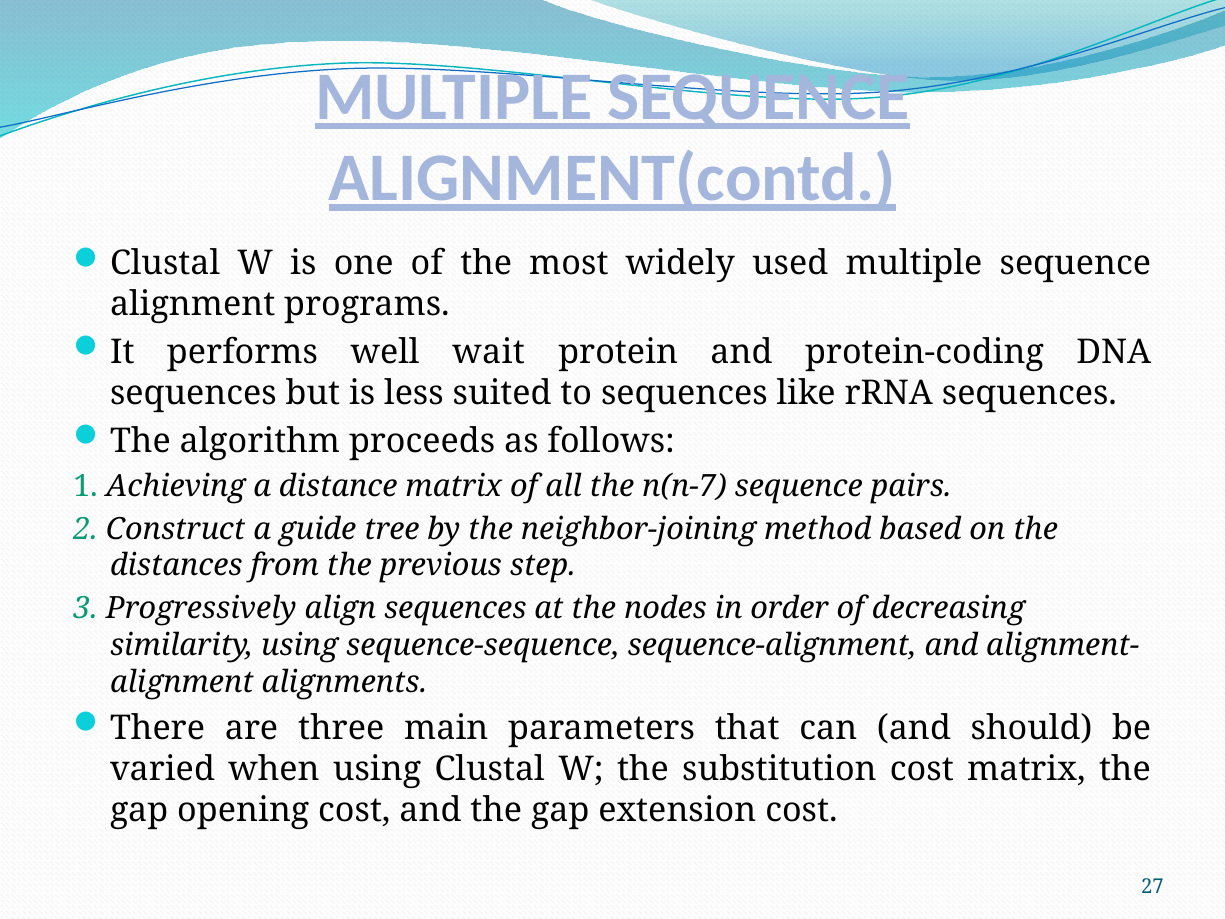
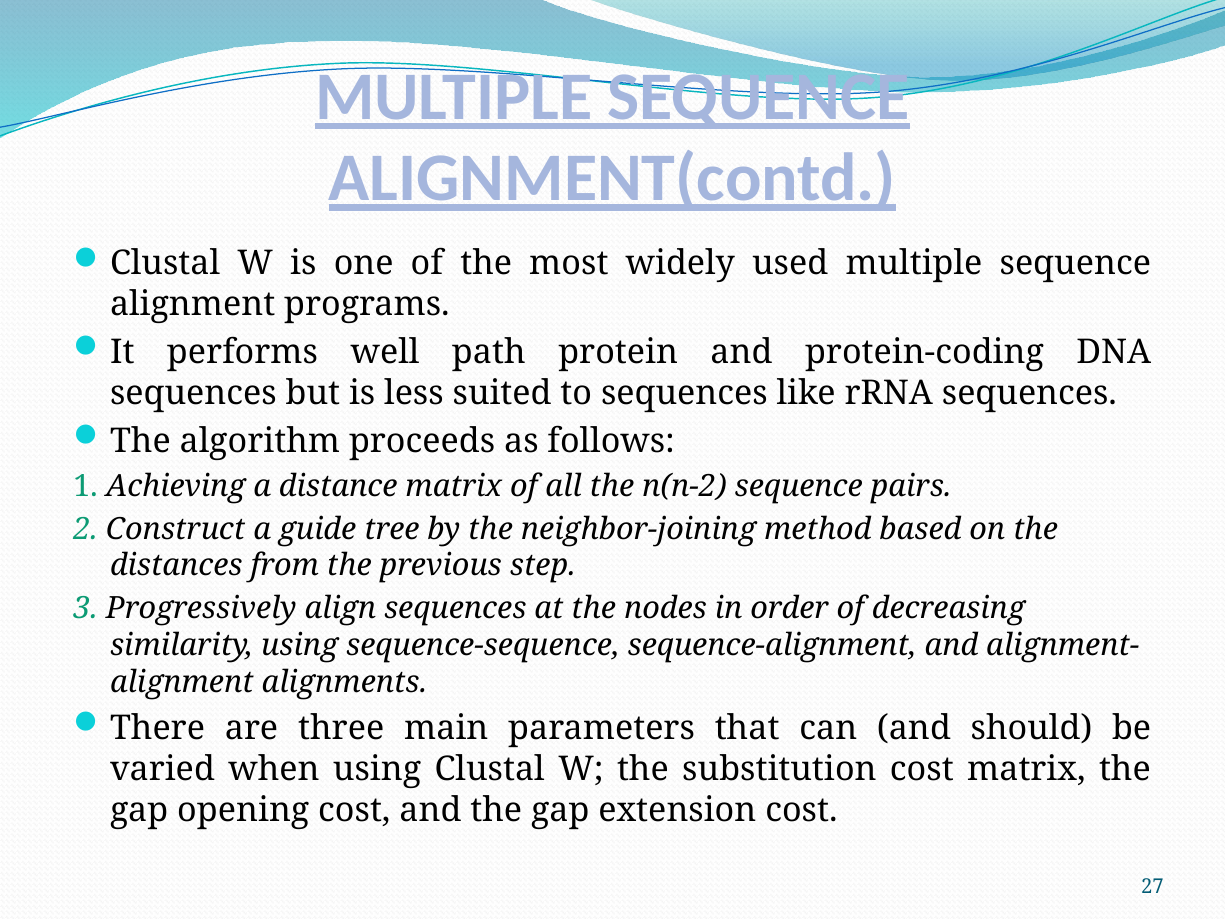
wait: wait -> path (489, 352)
n(n-7: n(n-7 -> n(n-2 (684, 486)
